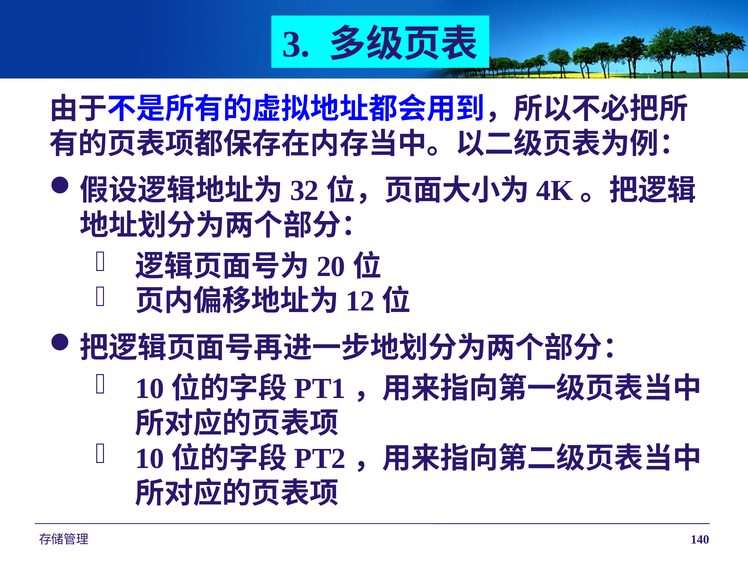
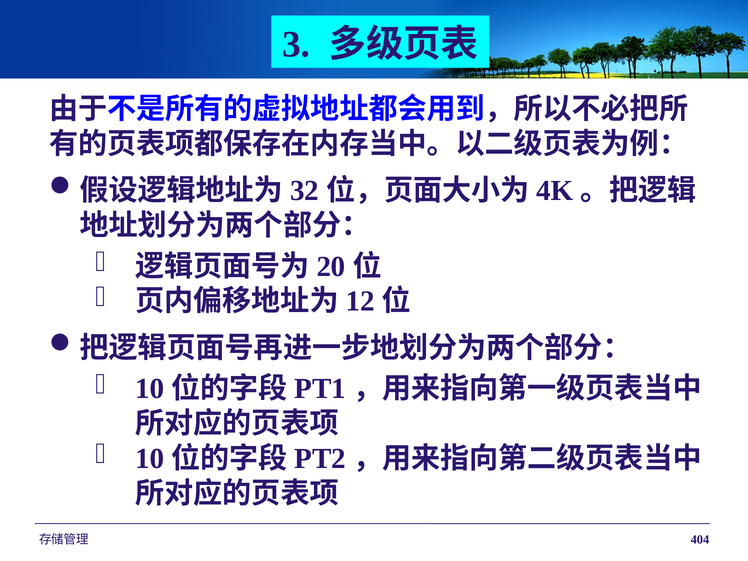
140: 140 -> 404 (700, 540)
